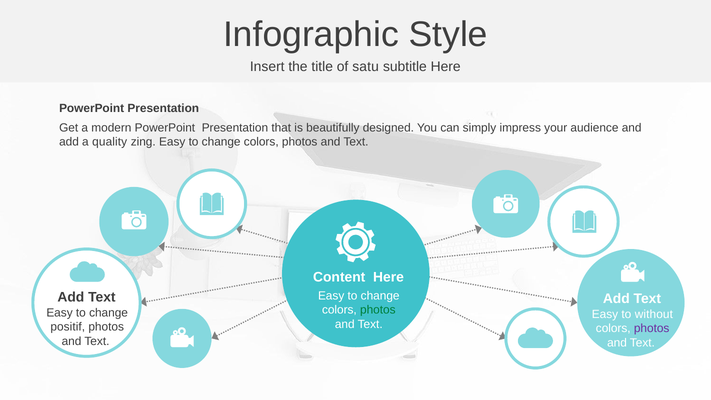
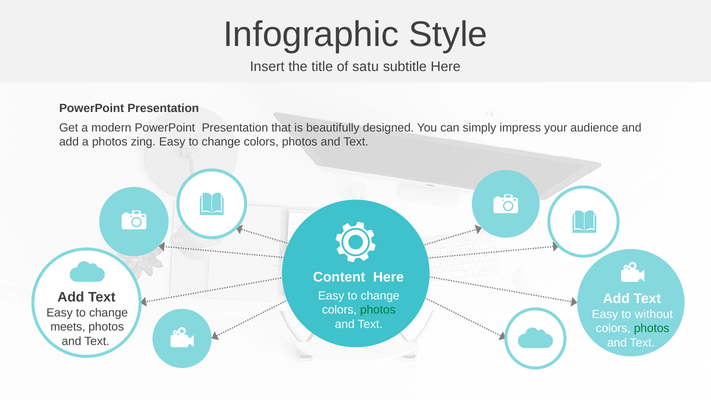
a quality: quality -> photos (110, 142)
positif: positif -> meets (68, 327)
photos colour: purple -> green (652, 328)
